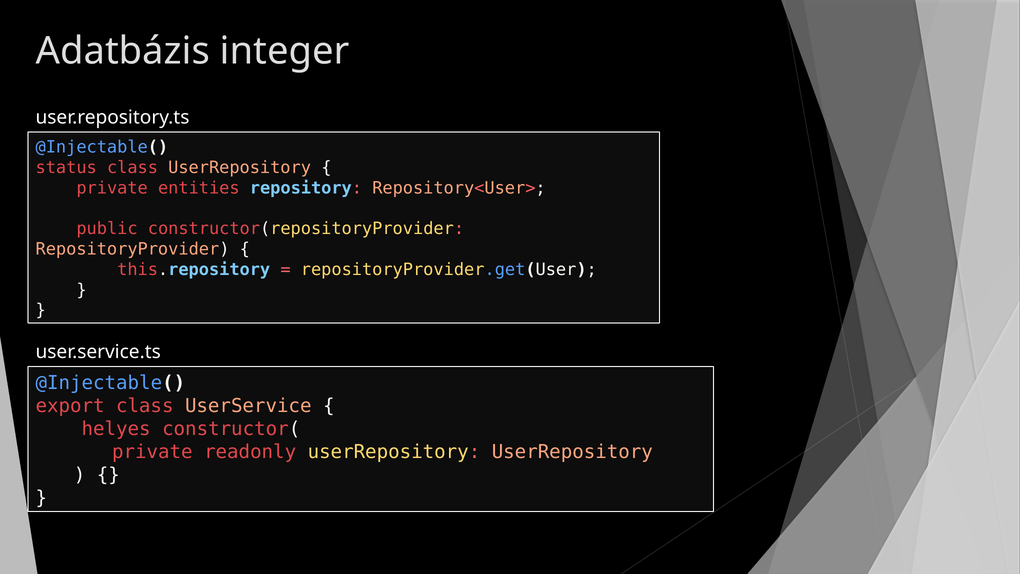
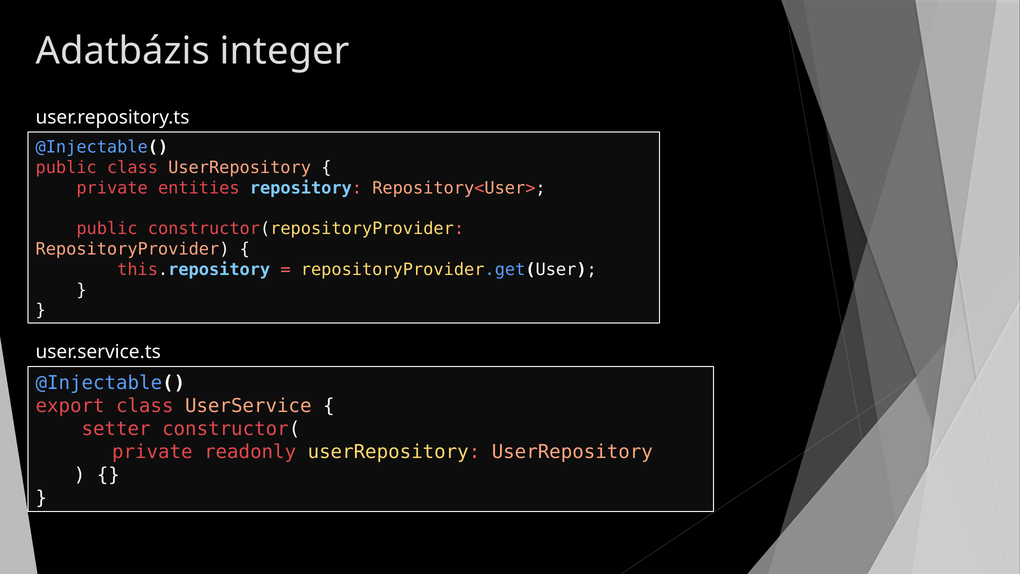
status: status -> public (66, 167)
helyes: helyes -> setter (116, 429)
